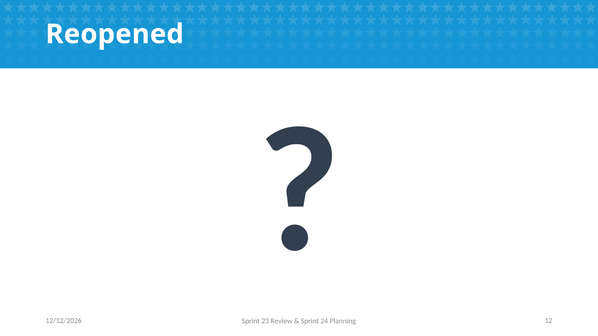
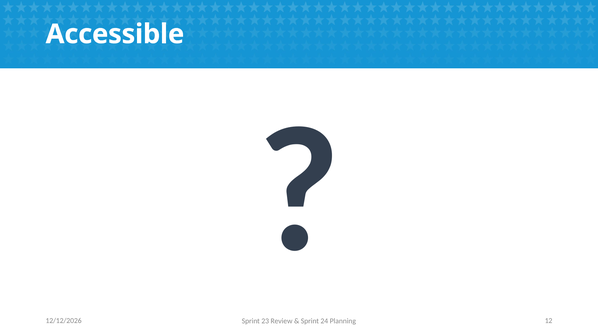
Reopened: Reopened -> Accessible (115, 34)
